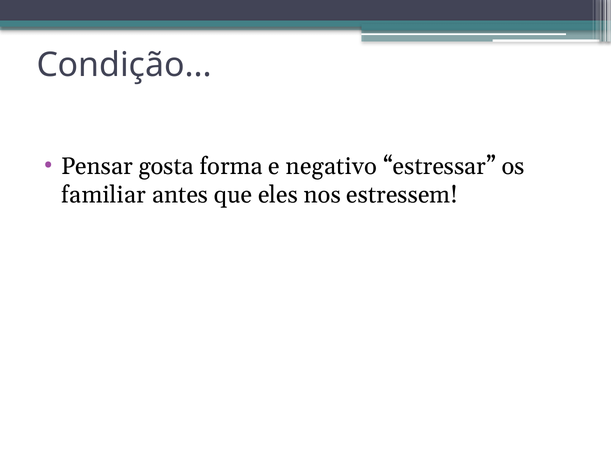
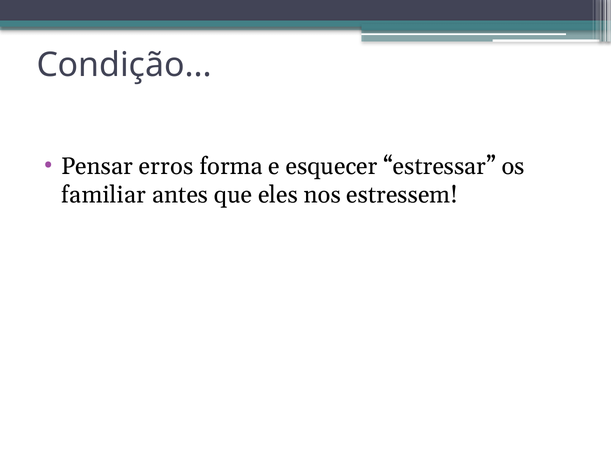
gosta: gosta -> erros (166, 166)
negativo: negativo -> esquecer (332, 166)
